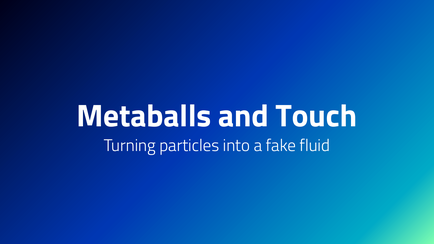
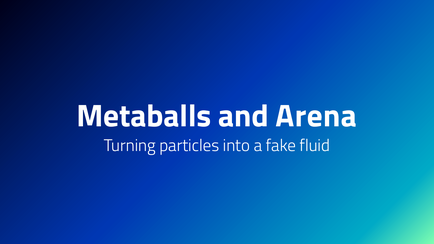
Touch: Touch -> Arena (316, 116)
